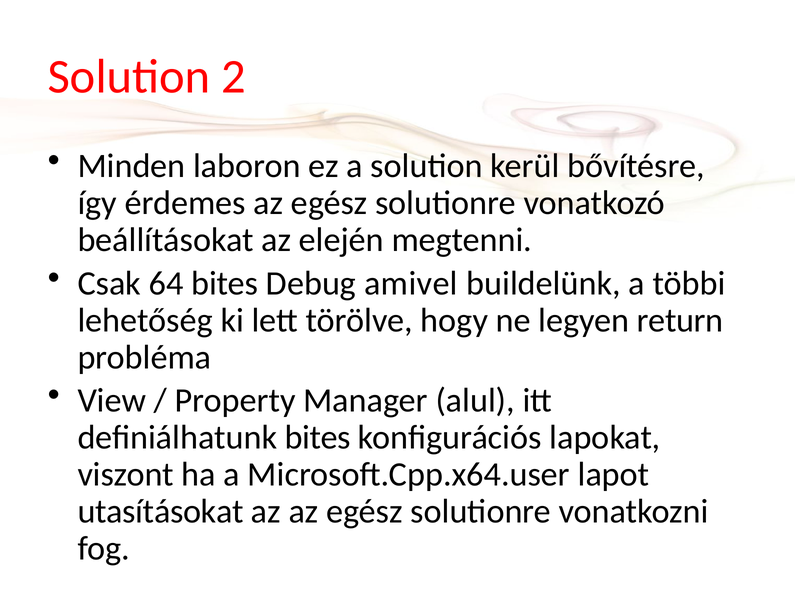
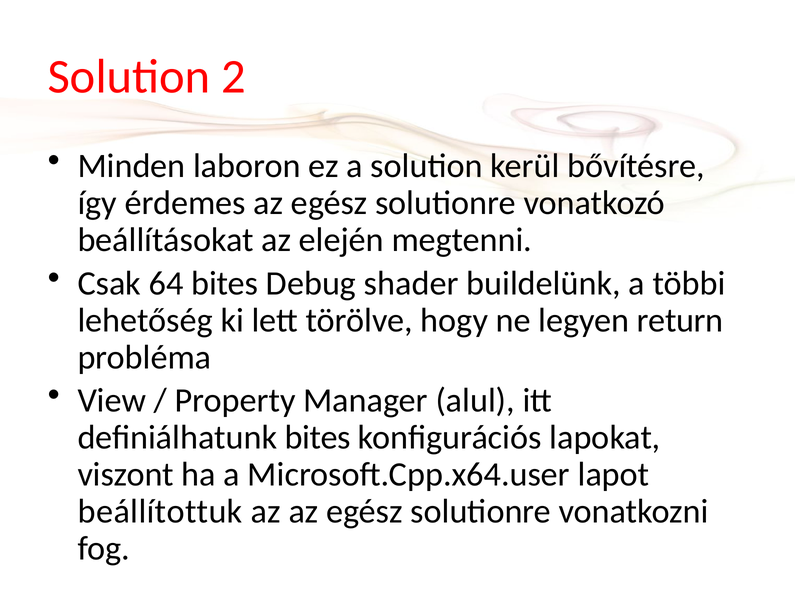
amivel: amivel -> shader (411, 283)
utasításokat: utasításokat -> beállítottuk (160, 512)
